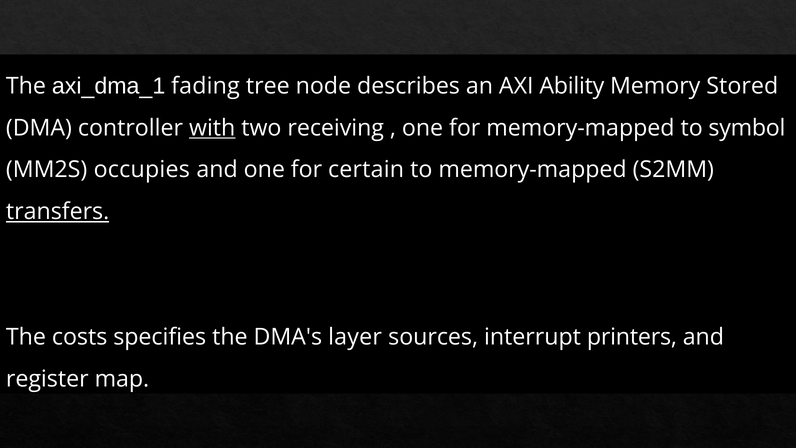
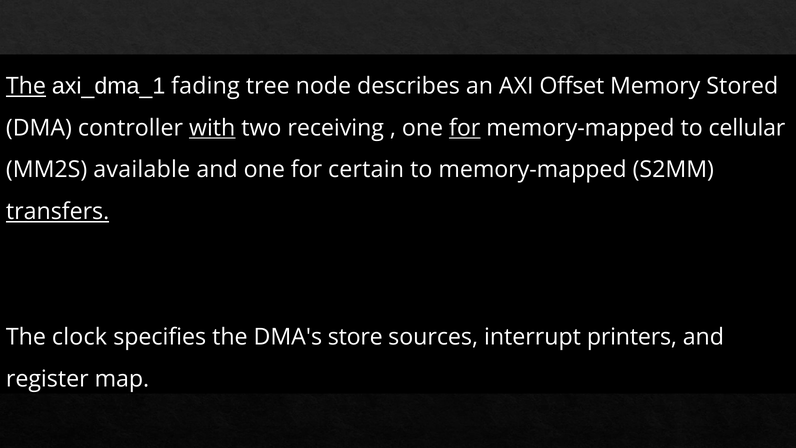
The underline: none -> present (26, 86)
Ability: Ability -> Offset (572, 86)
for underline: none -> present (465, 128)
symbol: symbol -> cellular (747, 128)
occupies: occupies -> available (142, 170)
costs: costs -> clock (79, 337)
layer: layer -> store (355, 337)
